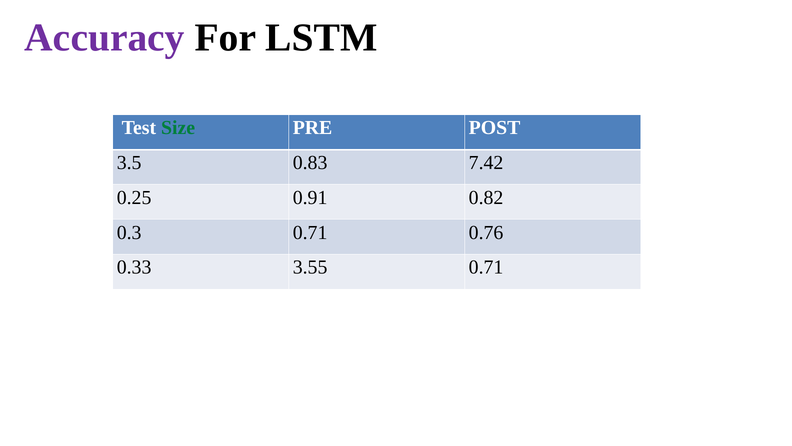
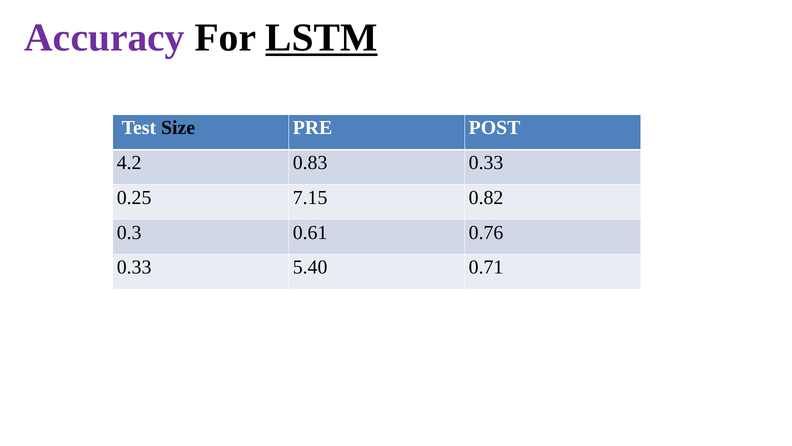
LSTM underline: none -> present (322, 38)
Size colour: green -> black (178, 128)
3.5: 3.5 -> 4.2 (129, 162)
0.83 7.42: 7.42 -> 0.33 (486, 162)
0.91: 0.91 -> 7.15 (310, 197)
0.3 0.71: 0.71 -> 0.61 (310, 232)
3.55: 3.55 -> 5.40 (310, 267)
